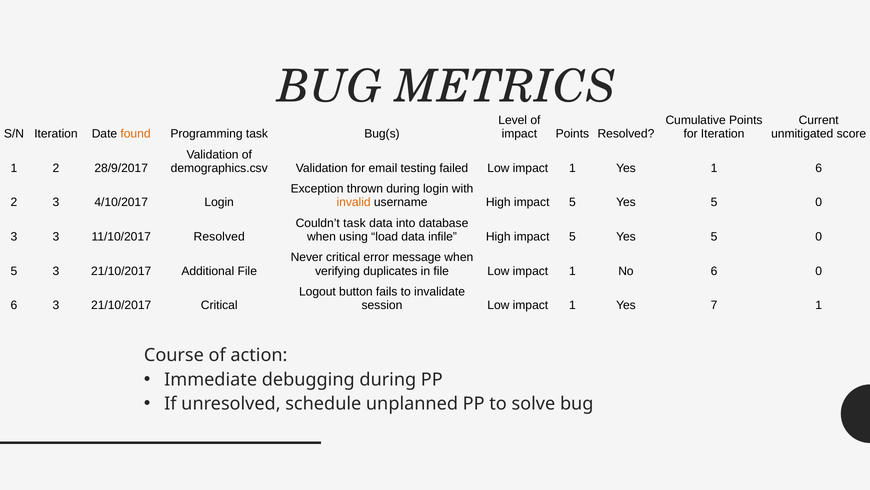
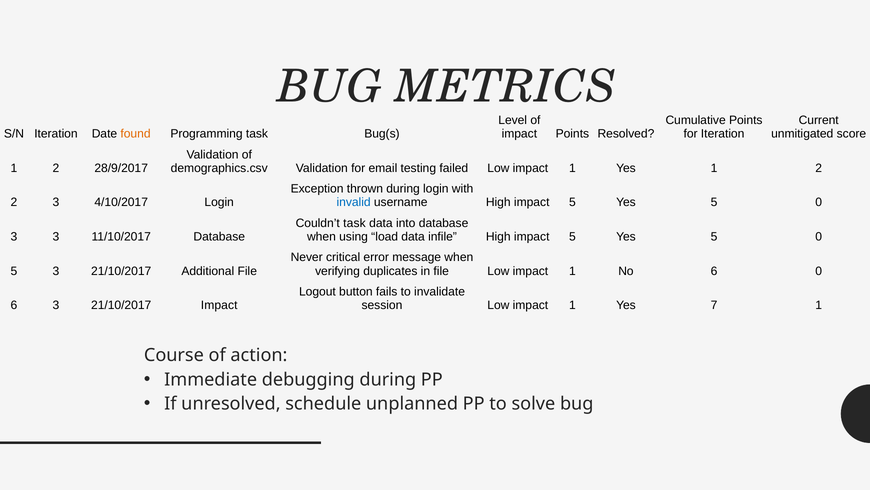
Yes 1 6: 6 -> 2 (819, 168)
invalid colour: orange -> blue (354, 202)
11/10/2017 Resolved: Resolved -> Database (219, 236)
21/10/2017 Critical: Critical -> Impact (219, 305)
